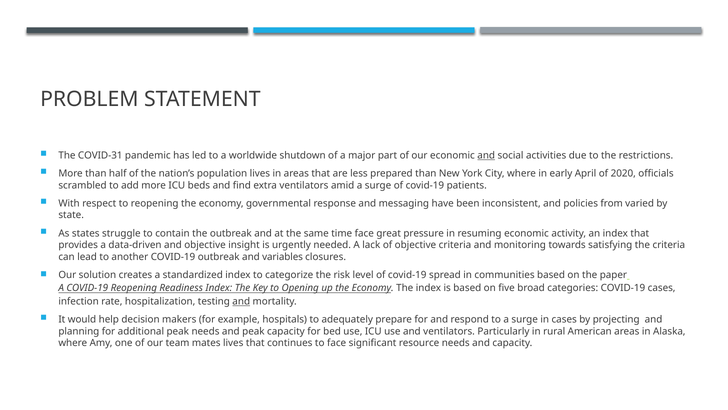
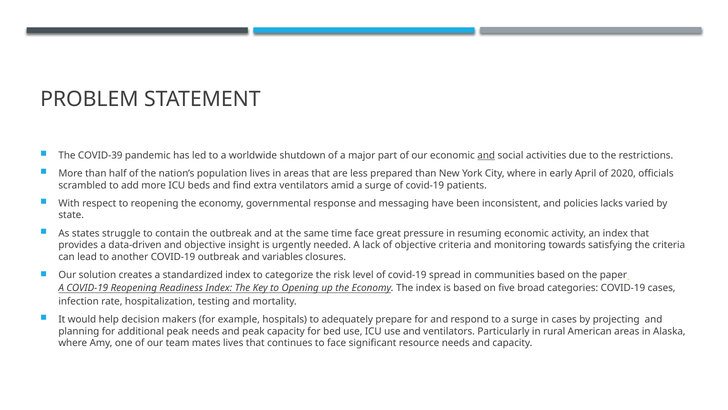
COVID-31: COVID-31 -> COVID-39 (100, 155)
from: from -> lacks (612, 203)
and underline: present -> none (241, 301)
